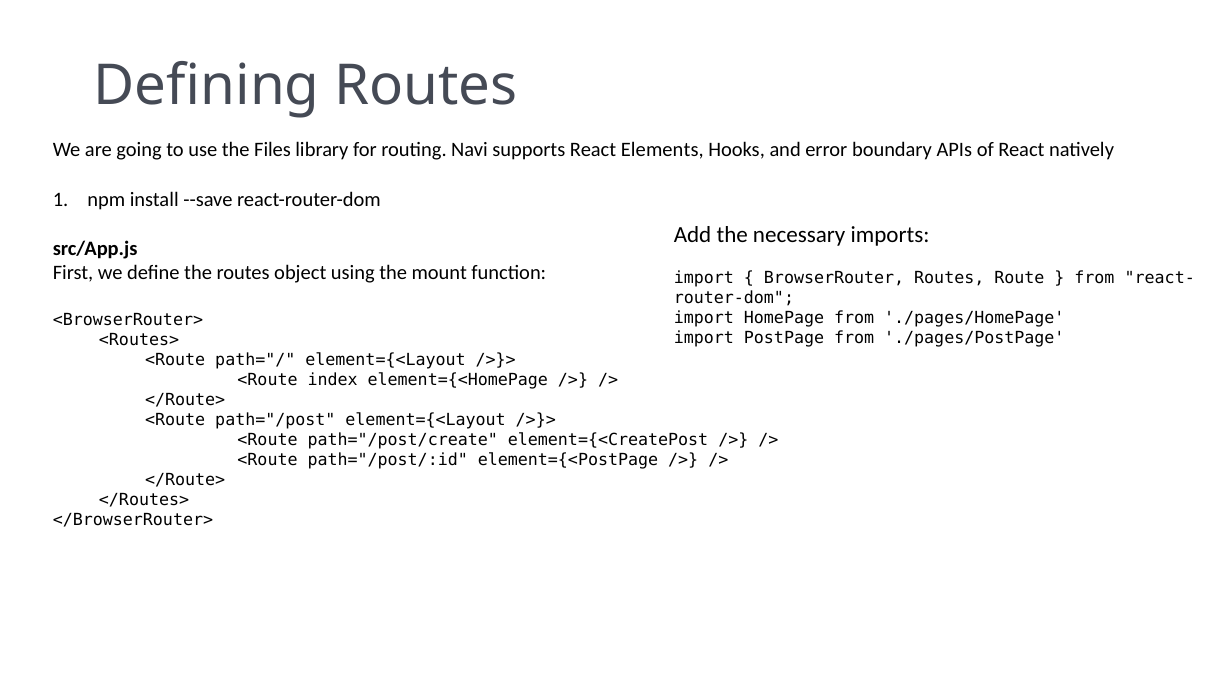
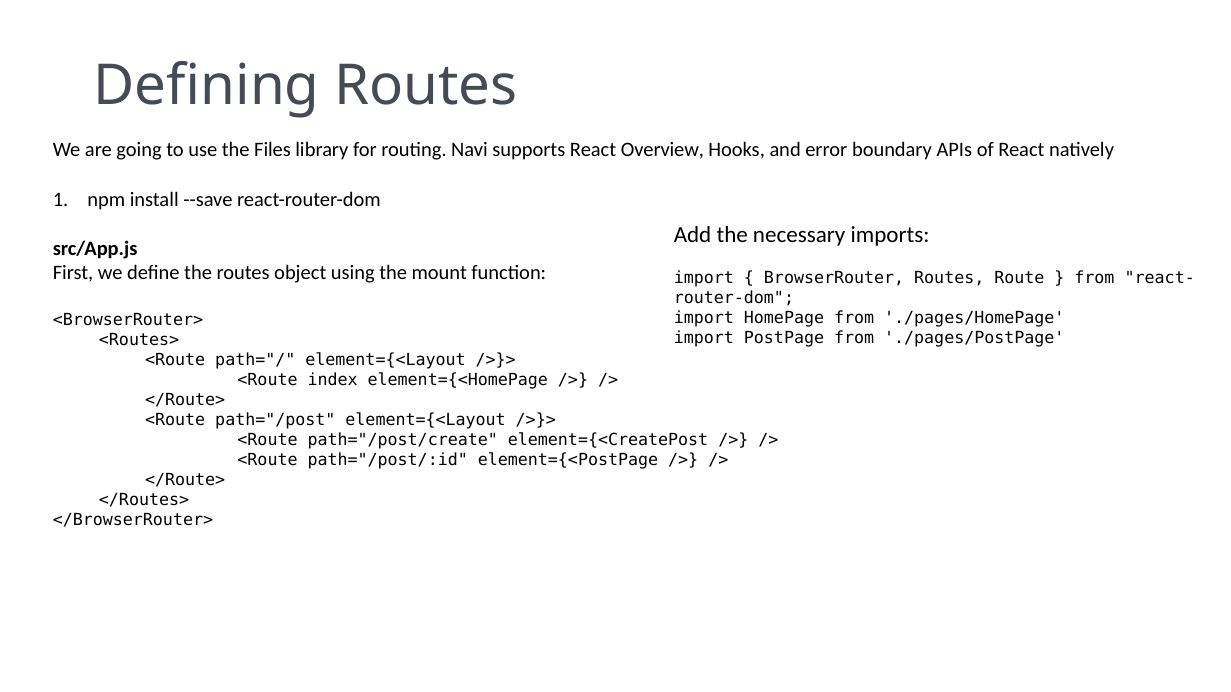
Elements: Elements -> Overview (662, 150)
